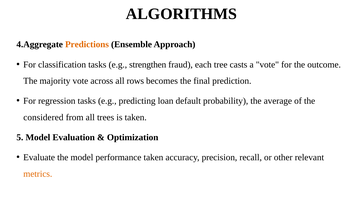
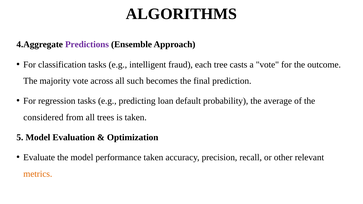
Predictions colour: orange -> purple (87, 44)
strengthen: strengthen -> intelligent (148, 65)
rows: rows -> such (135, 81)
